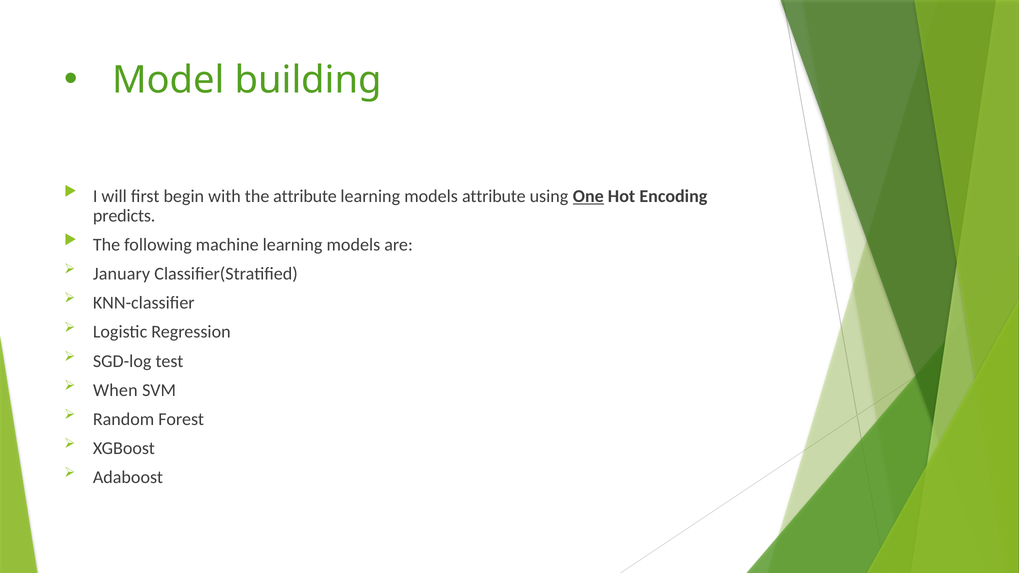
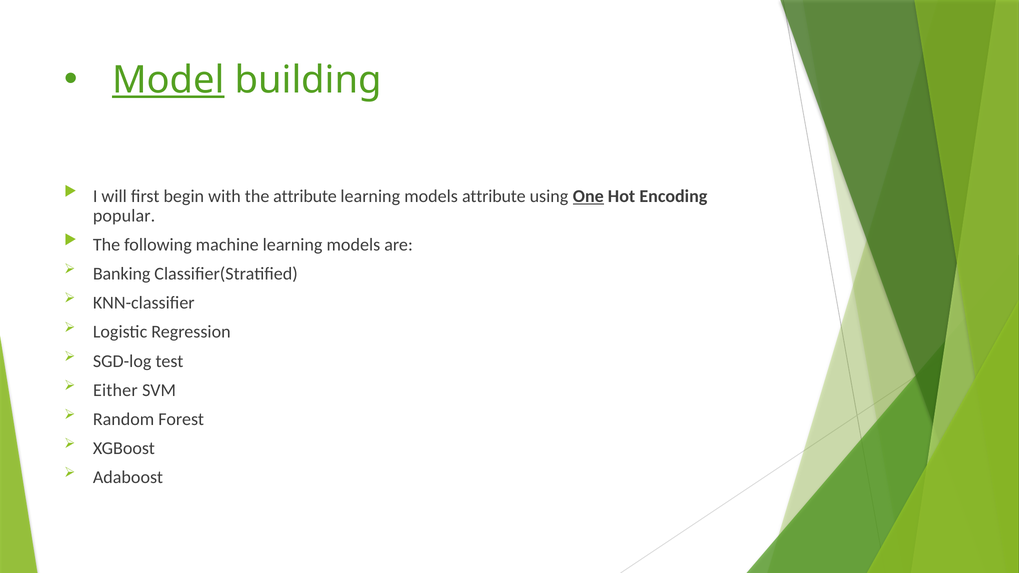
Model underline: none -> present (168, 80)
predicts: predicts -> popular (124, 216)
January: January -> Banking (122, 274)
When: When -> Either (115, 390)
